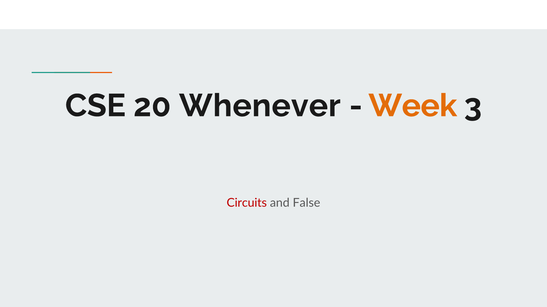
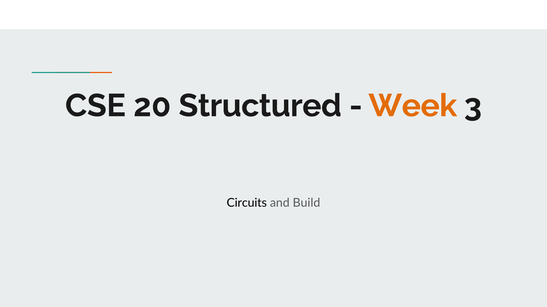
Whenever: Whenever -> Structured (260, 106)
Circuits colour: red -> black (247, 203)
False: False -> Build (306, 203)
